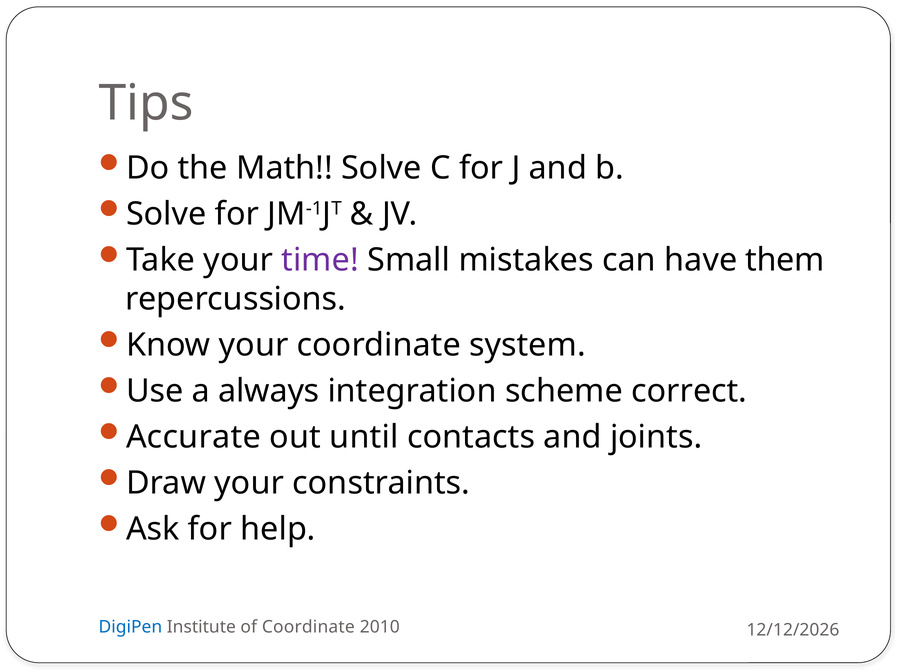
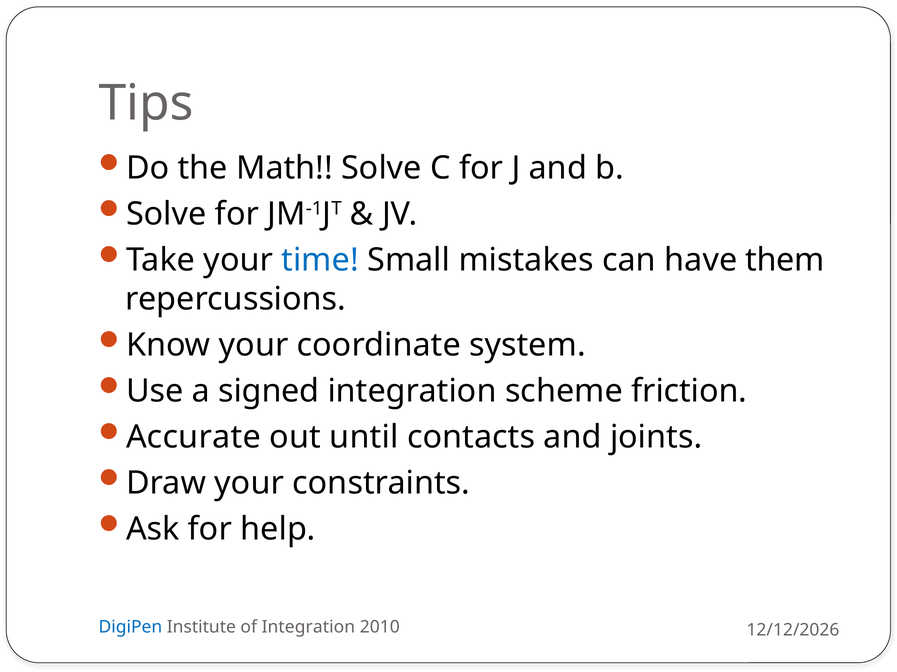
time colour: purple -> blue (320, 260)
always: always -> signed (269, 391)
correct: correct -> friction (689, 391)
of Coordinate: Coordinate -> Integration (308, 628)
